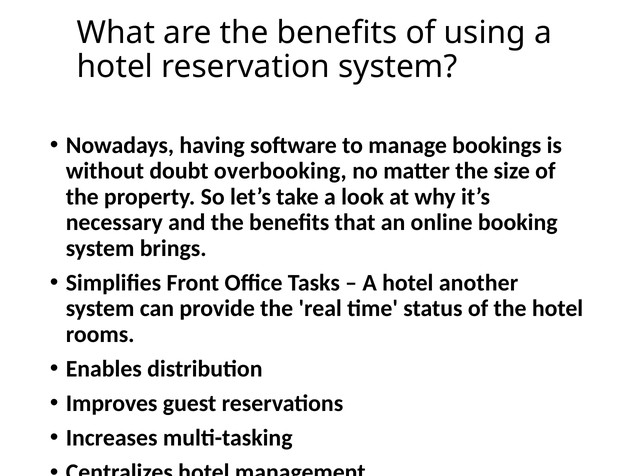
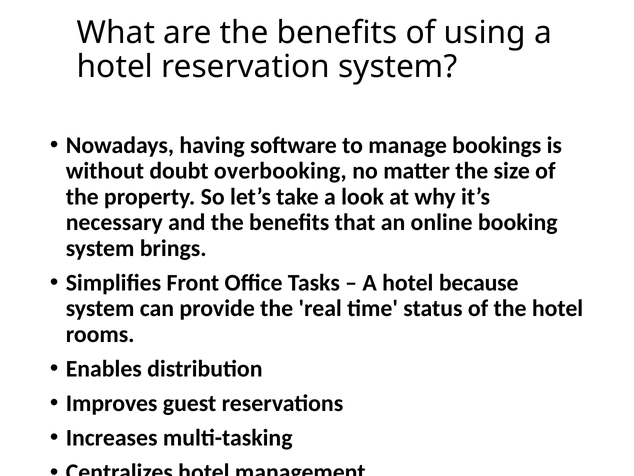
another: another -> because (479, 283)
